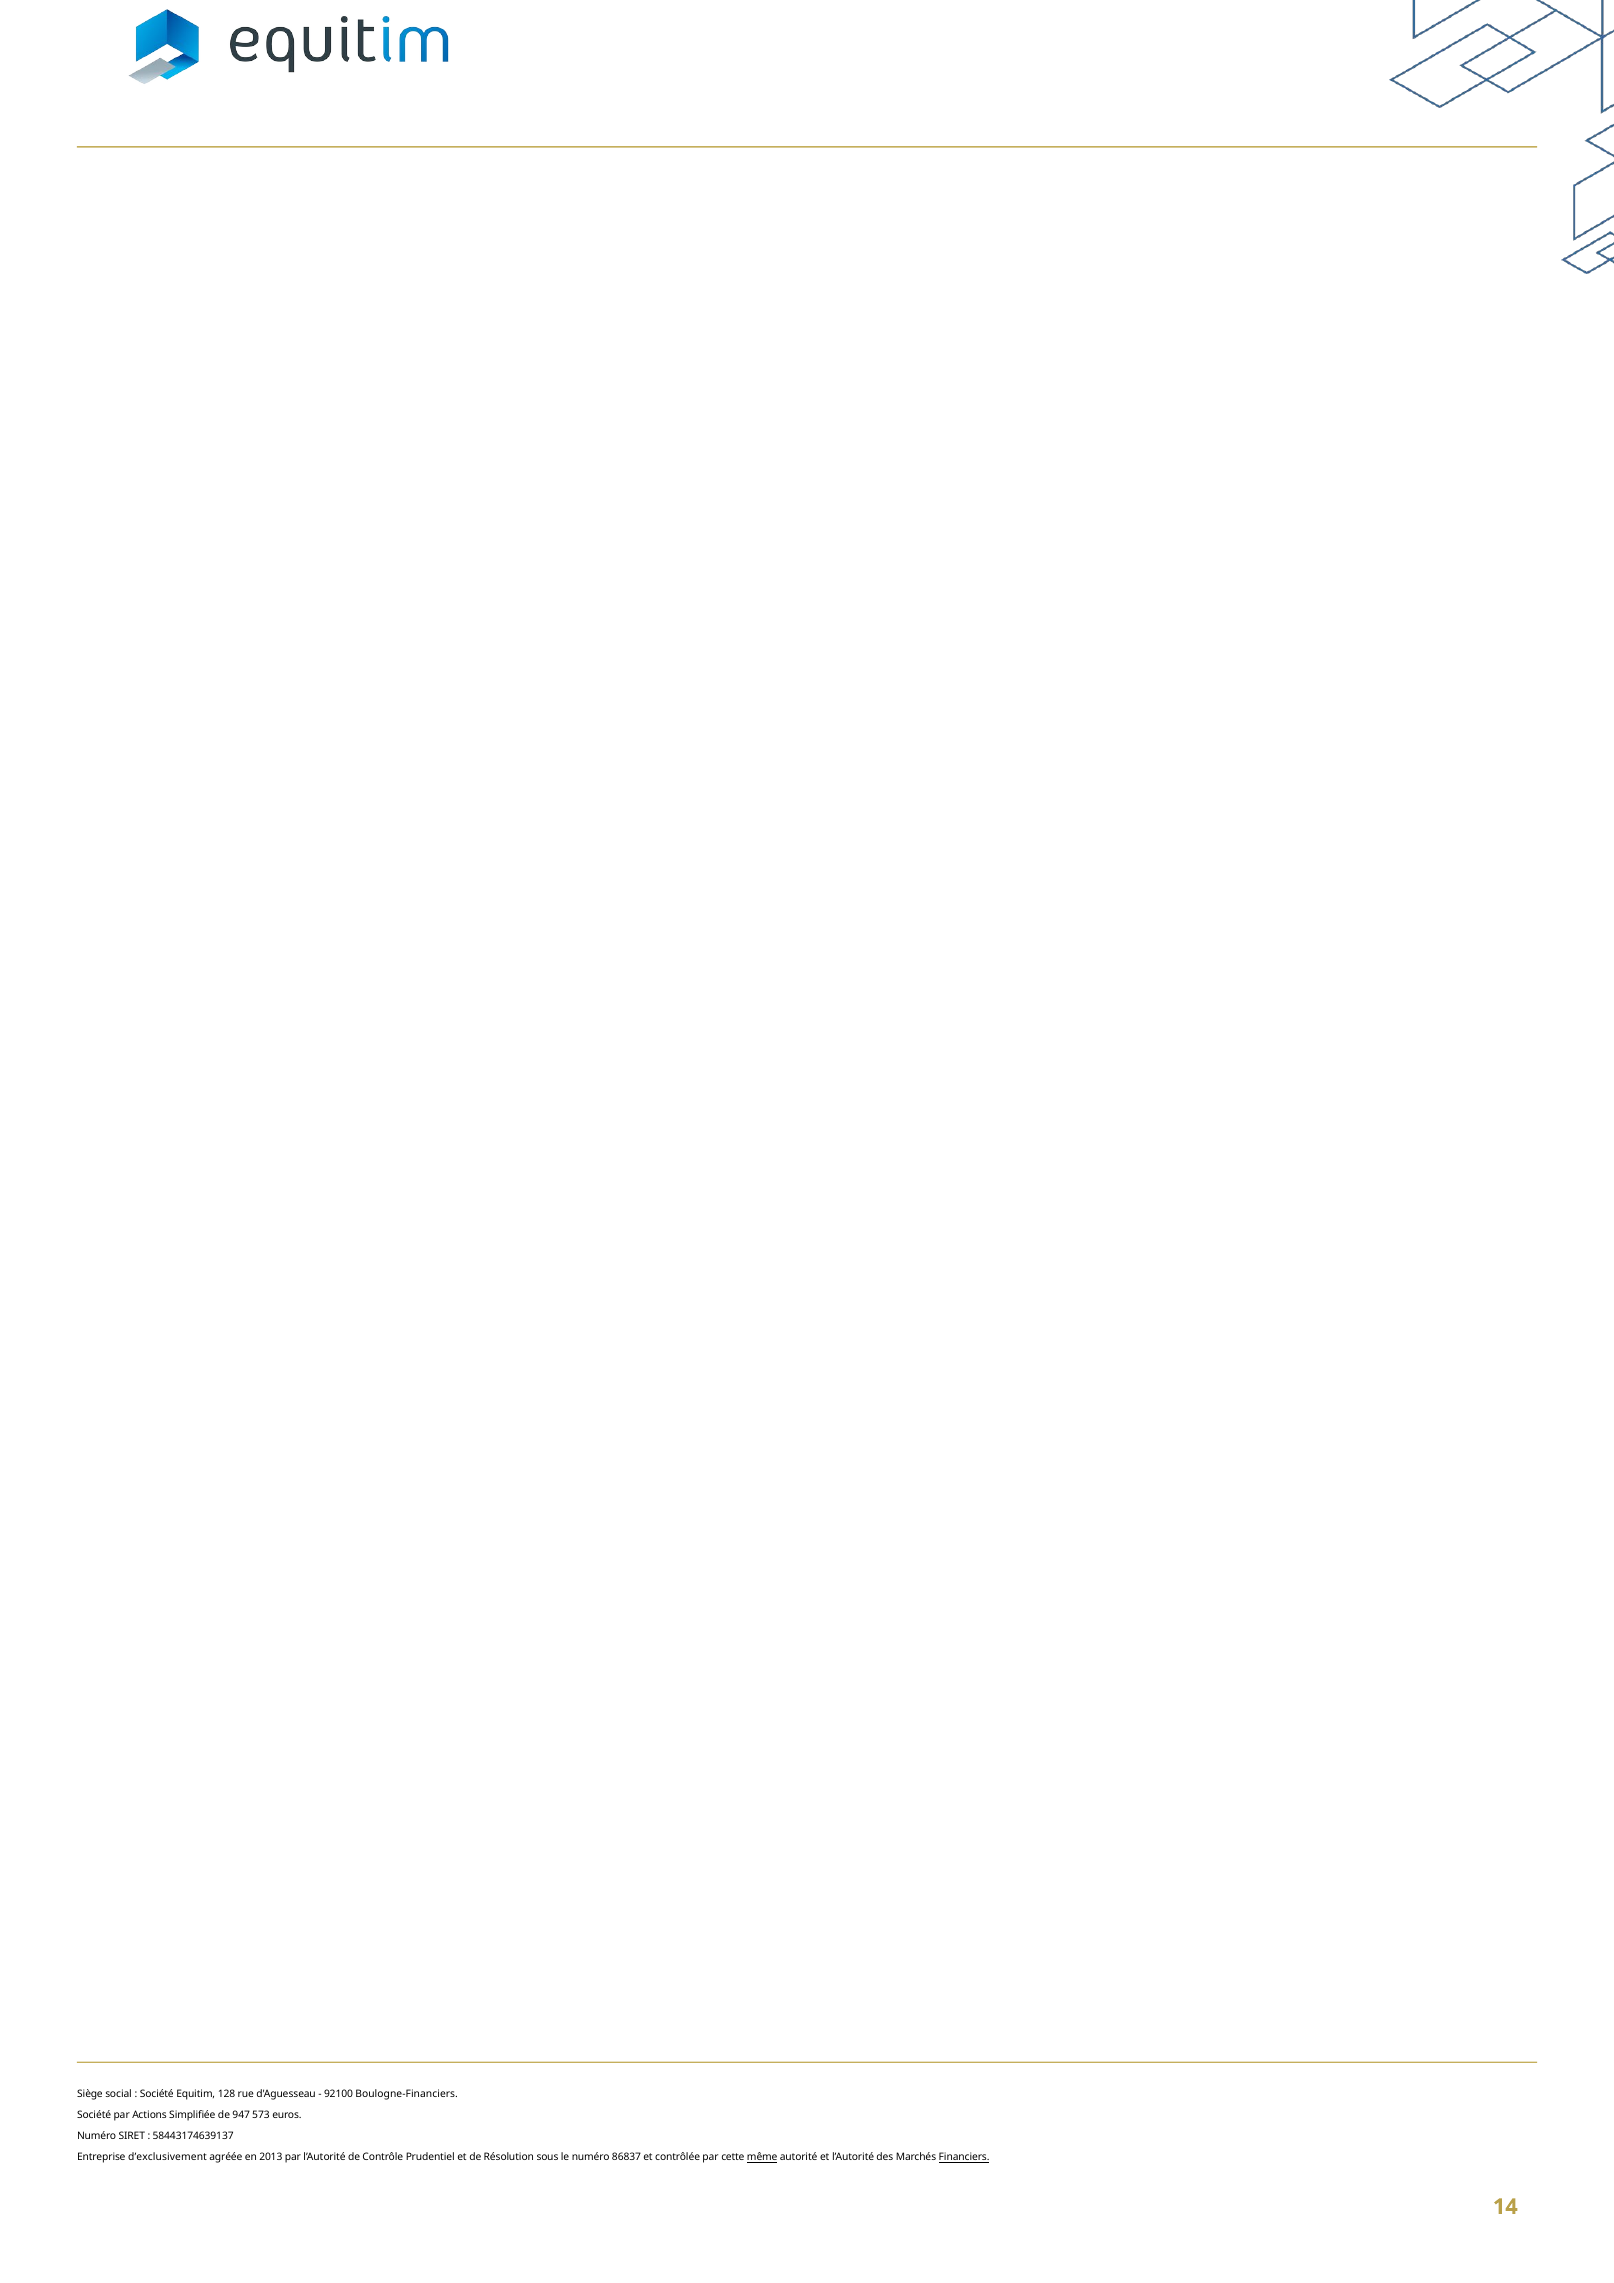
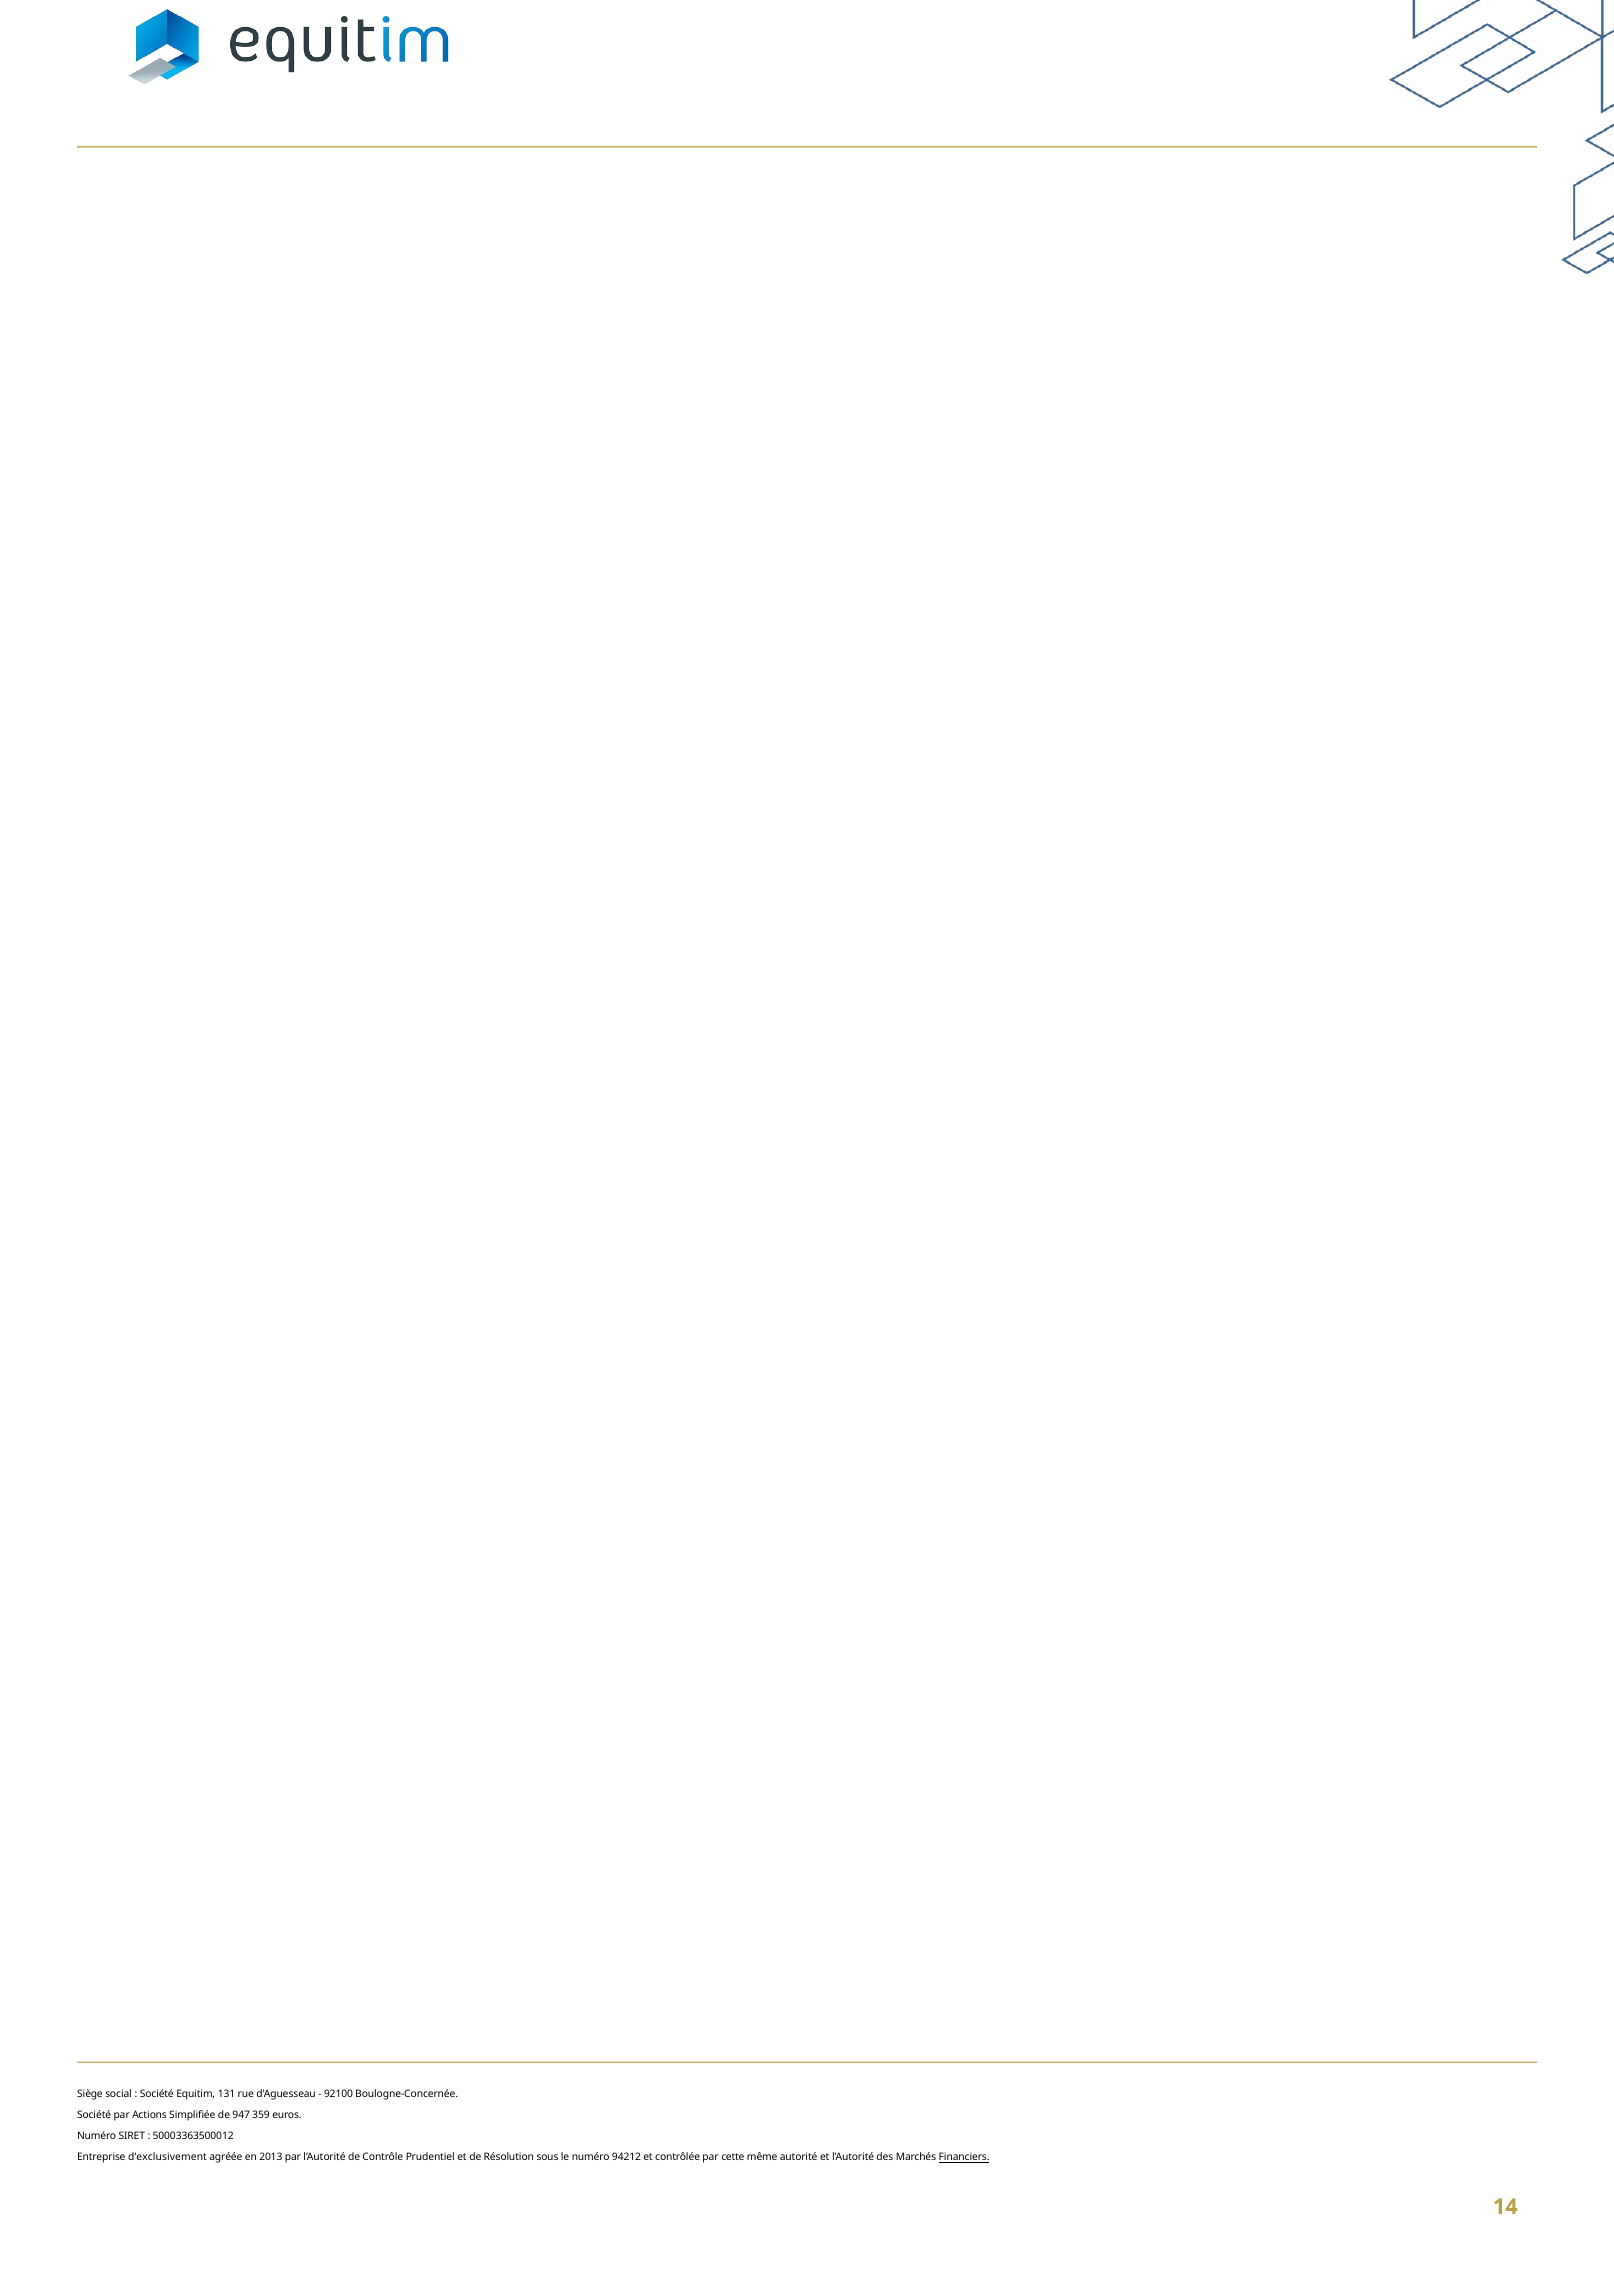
128: 128 -> 131 (227, 2094)
Boulogne-Financiers: Boulogne-Financiers -> Boulogne-Concernée (407, 2094)
573: 573 -> 359 (261, 2115)
58443174639137: 58443174639137 -> 50003363500012 (193, 2136)
86837: 86837 -> 94212 (627, 2157)
même underline: present -> none (762, 2157)
